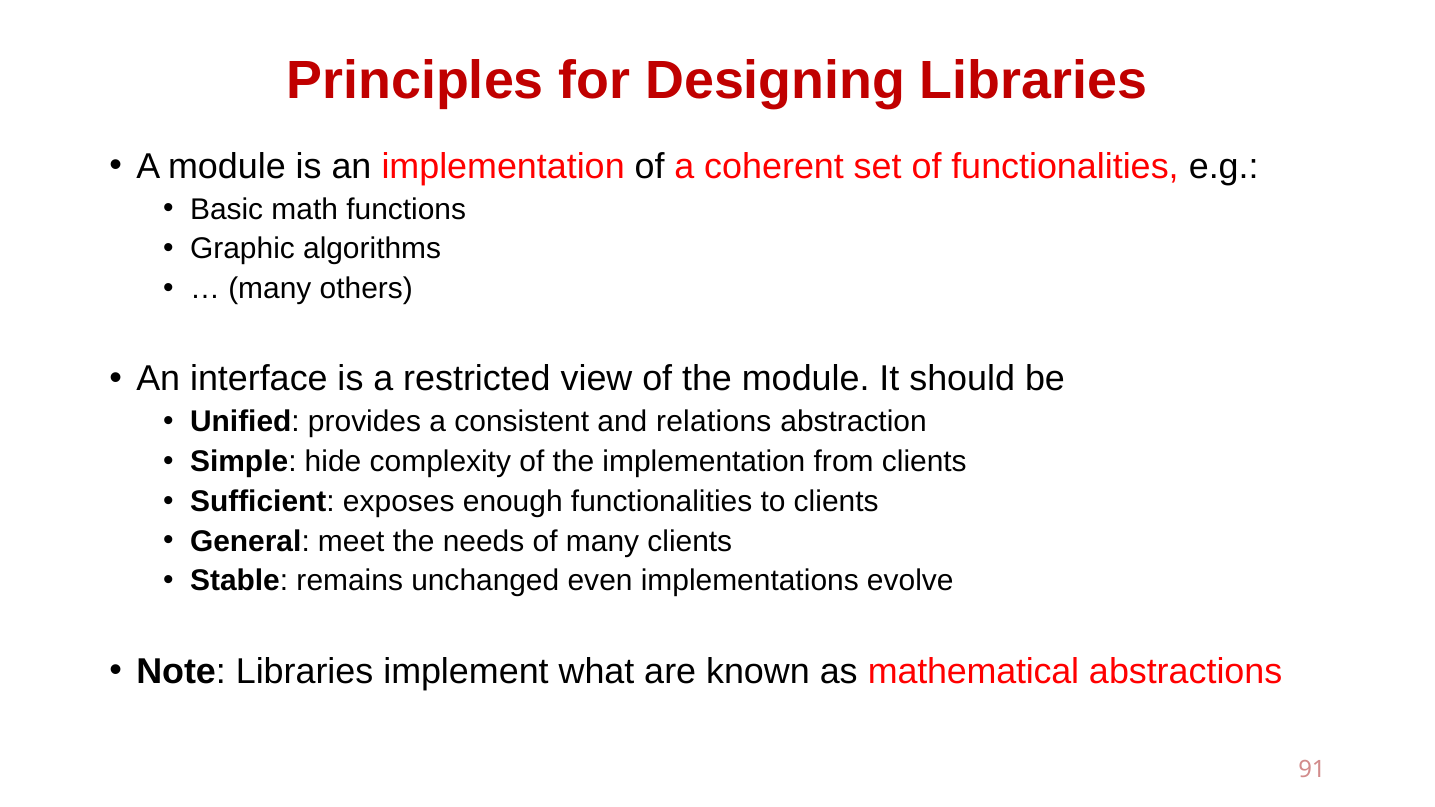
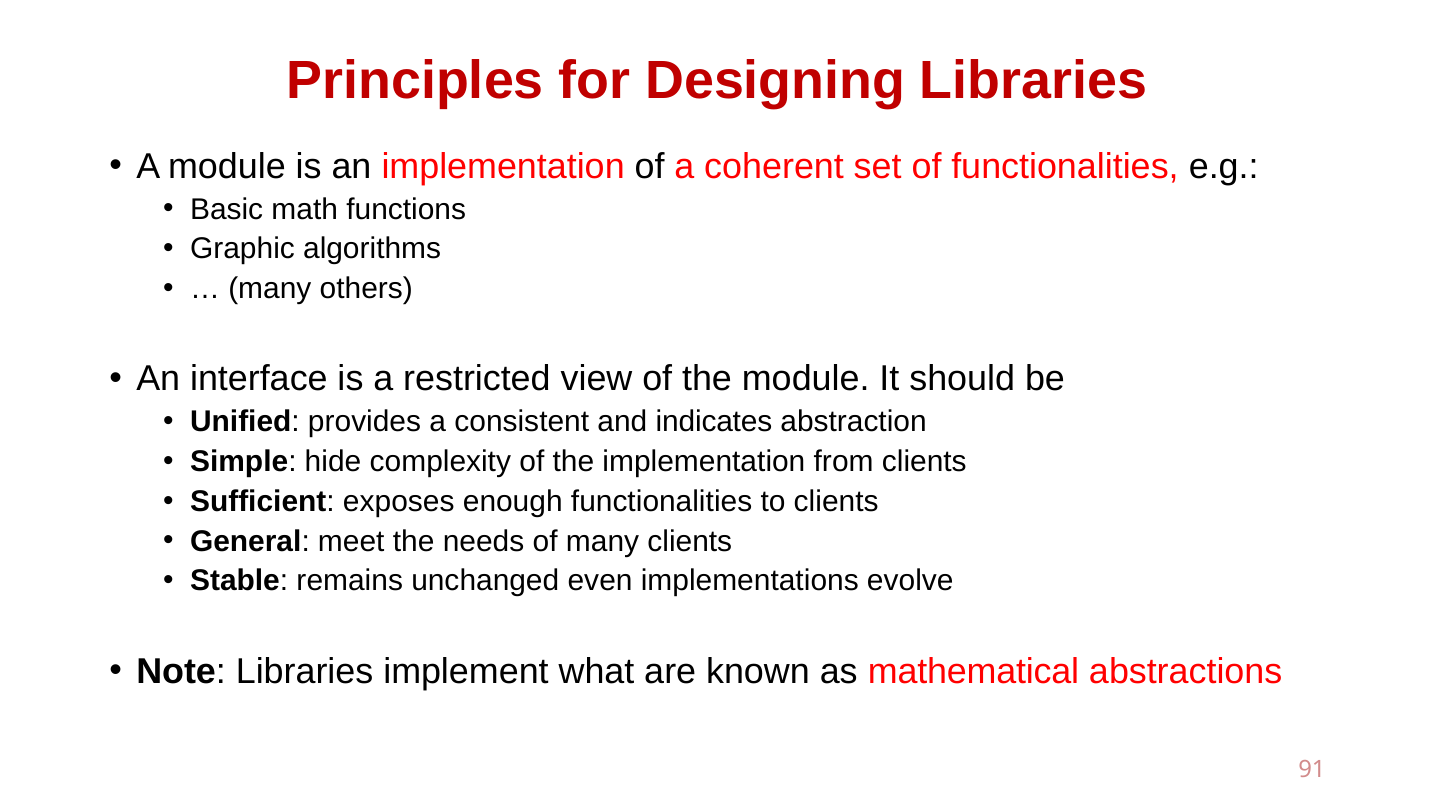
relations: relations -> indicates (714, 422)
